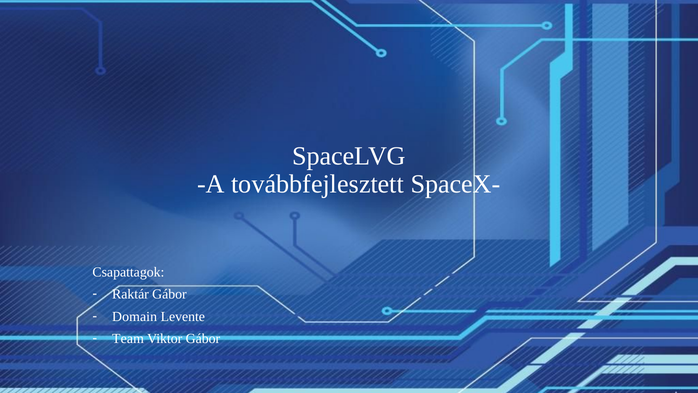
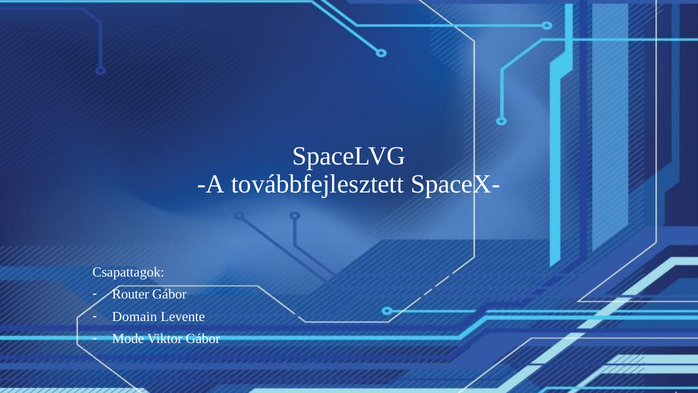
Raktár: Raktár -> Router (131, 294)
Team: Team -> Mode (128, 338)
